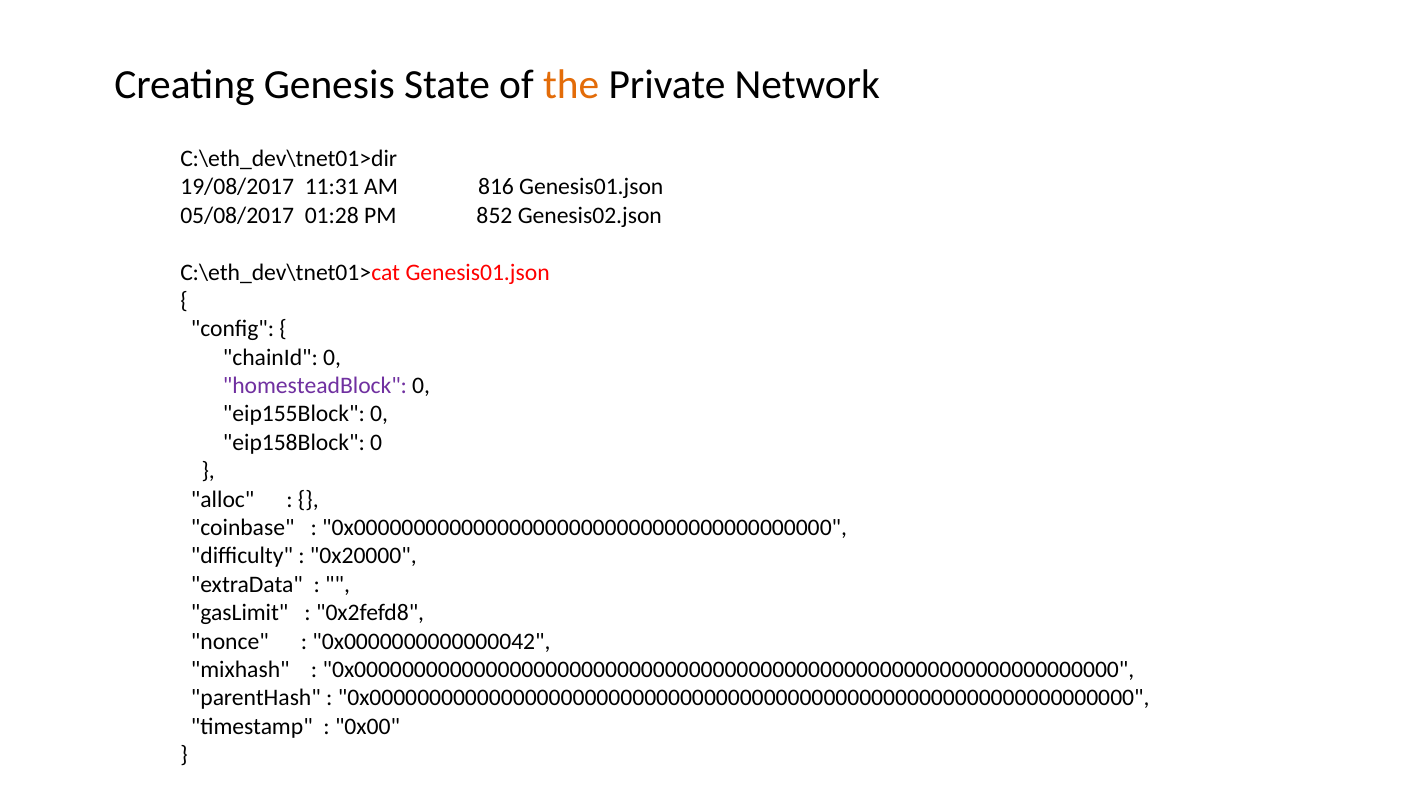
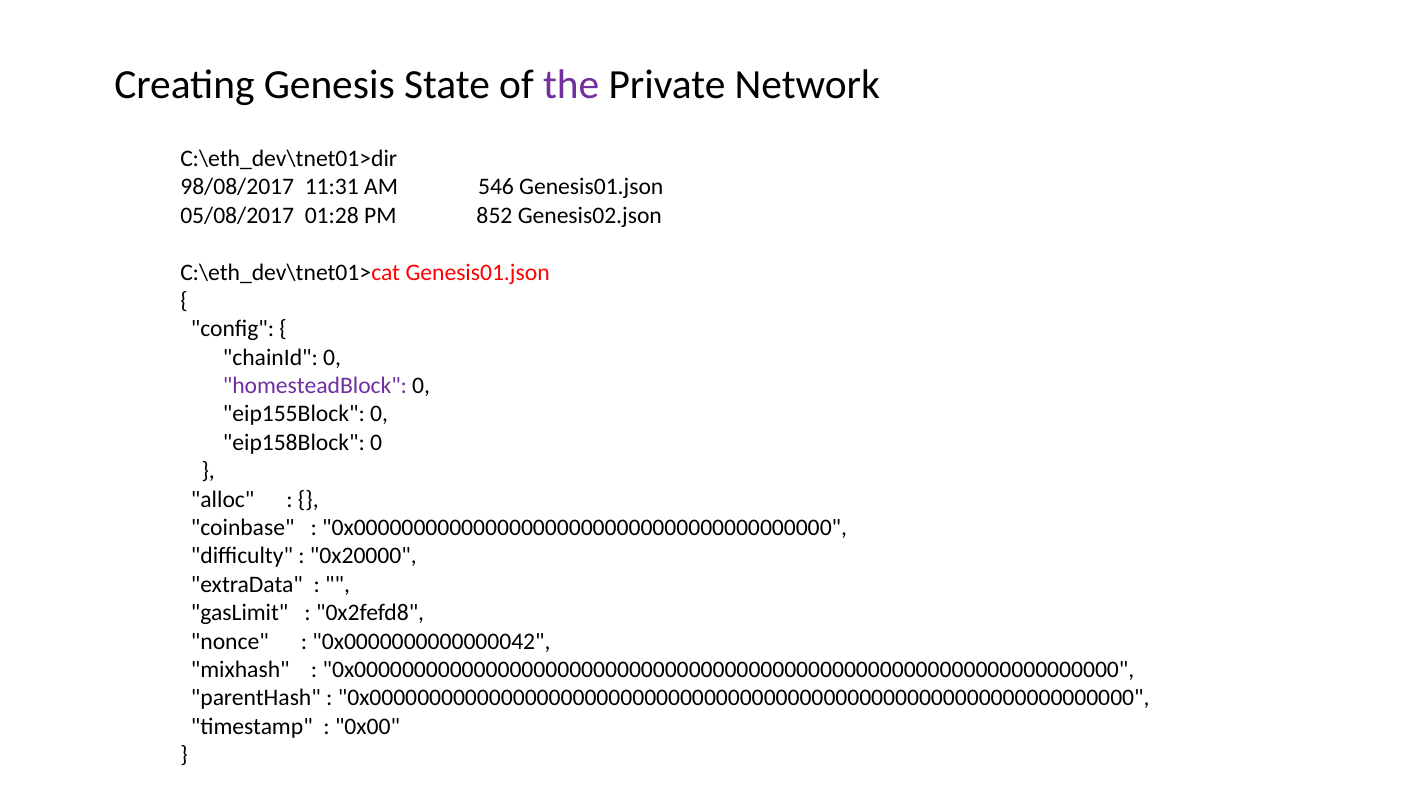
the colour: orange -> purple (571, 85)
19/08/2017: 19/08/2017 -> 98/08/2017 (237, 187)
816: 816 -> 546 (496, 187)
